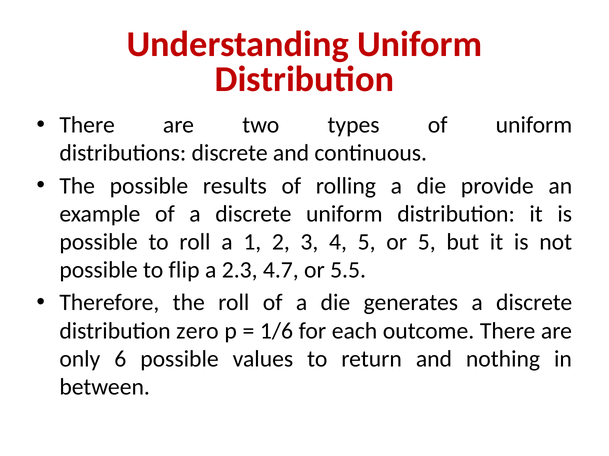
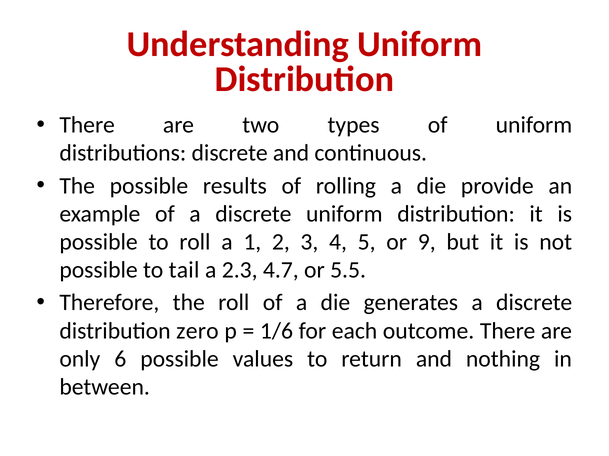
or 5: 5 -> 9 (427, 242)
flip: flip -> tail (184, 270)
